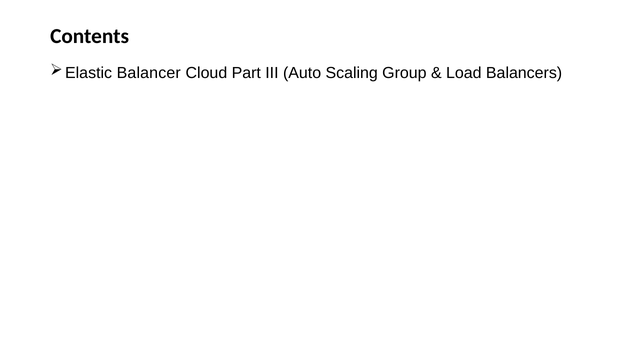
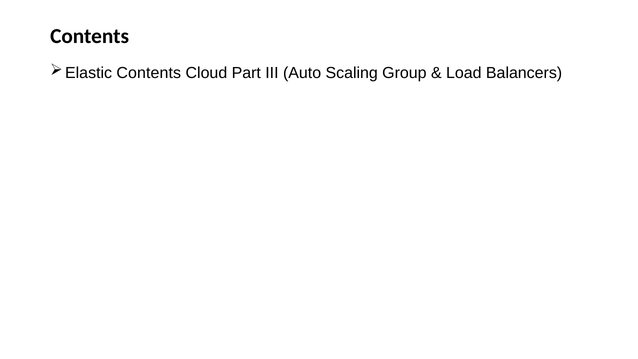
Balancer: Balancer -> Contents (149, 73)
